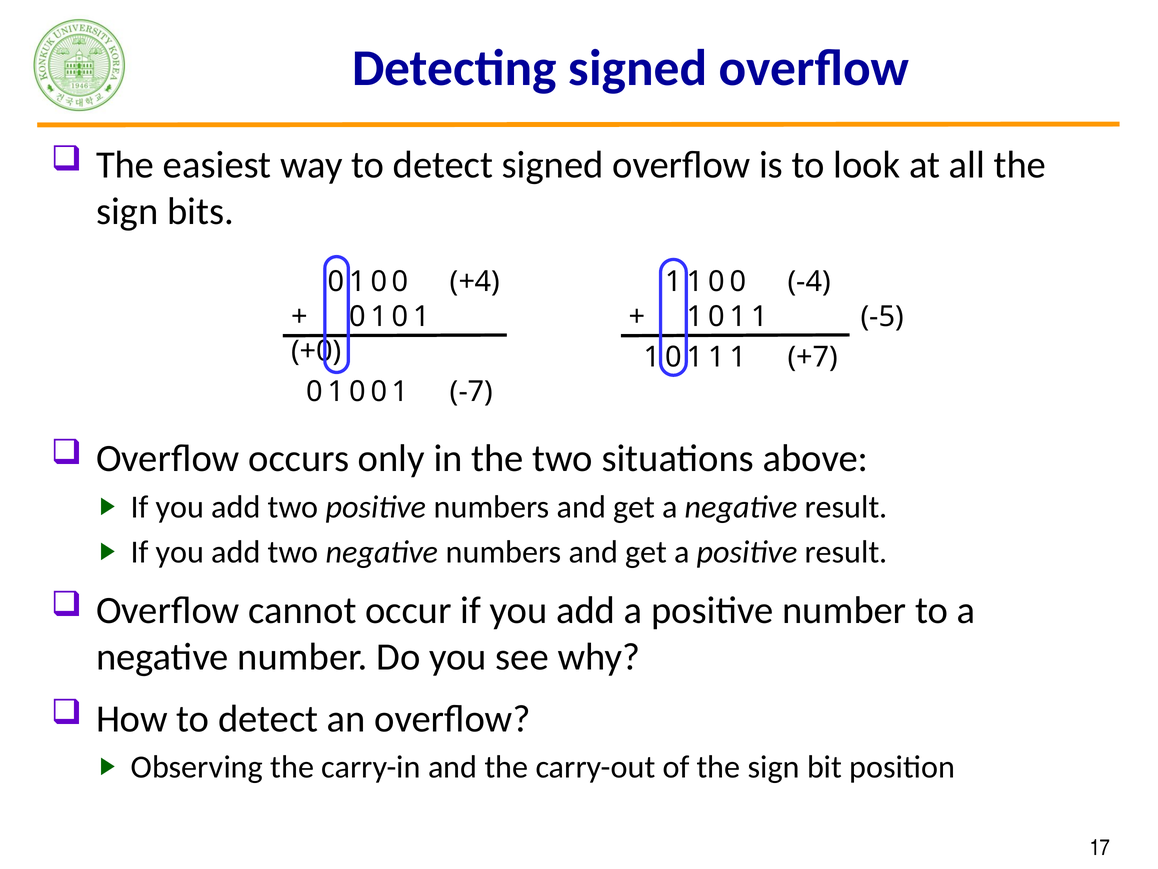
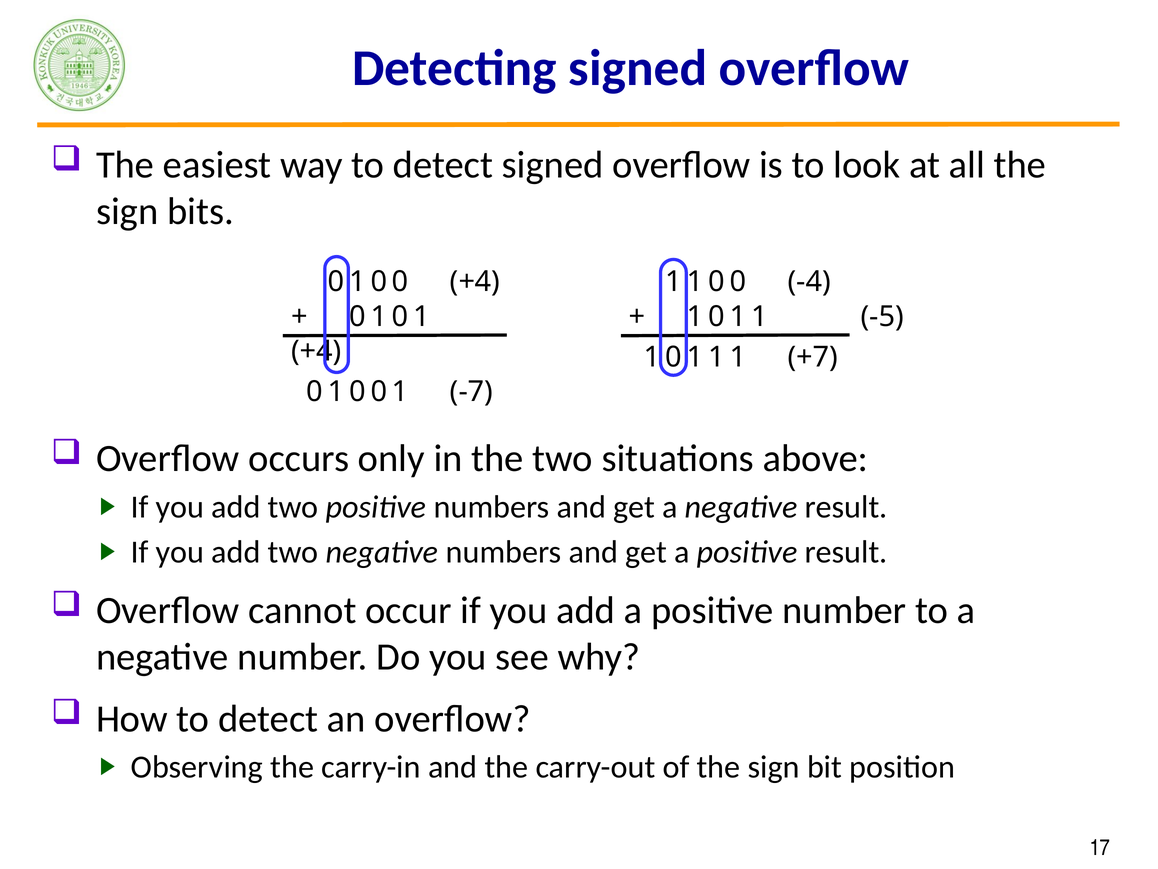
+0: +0 -> +4 (316, 351)
